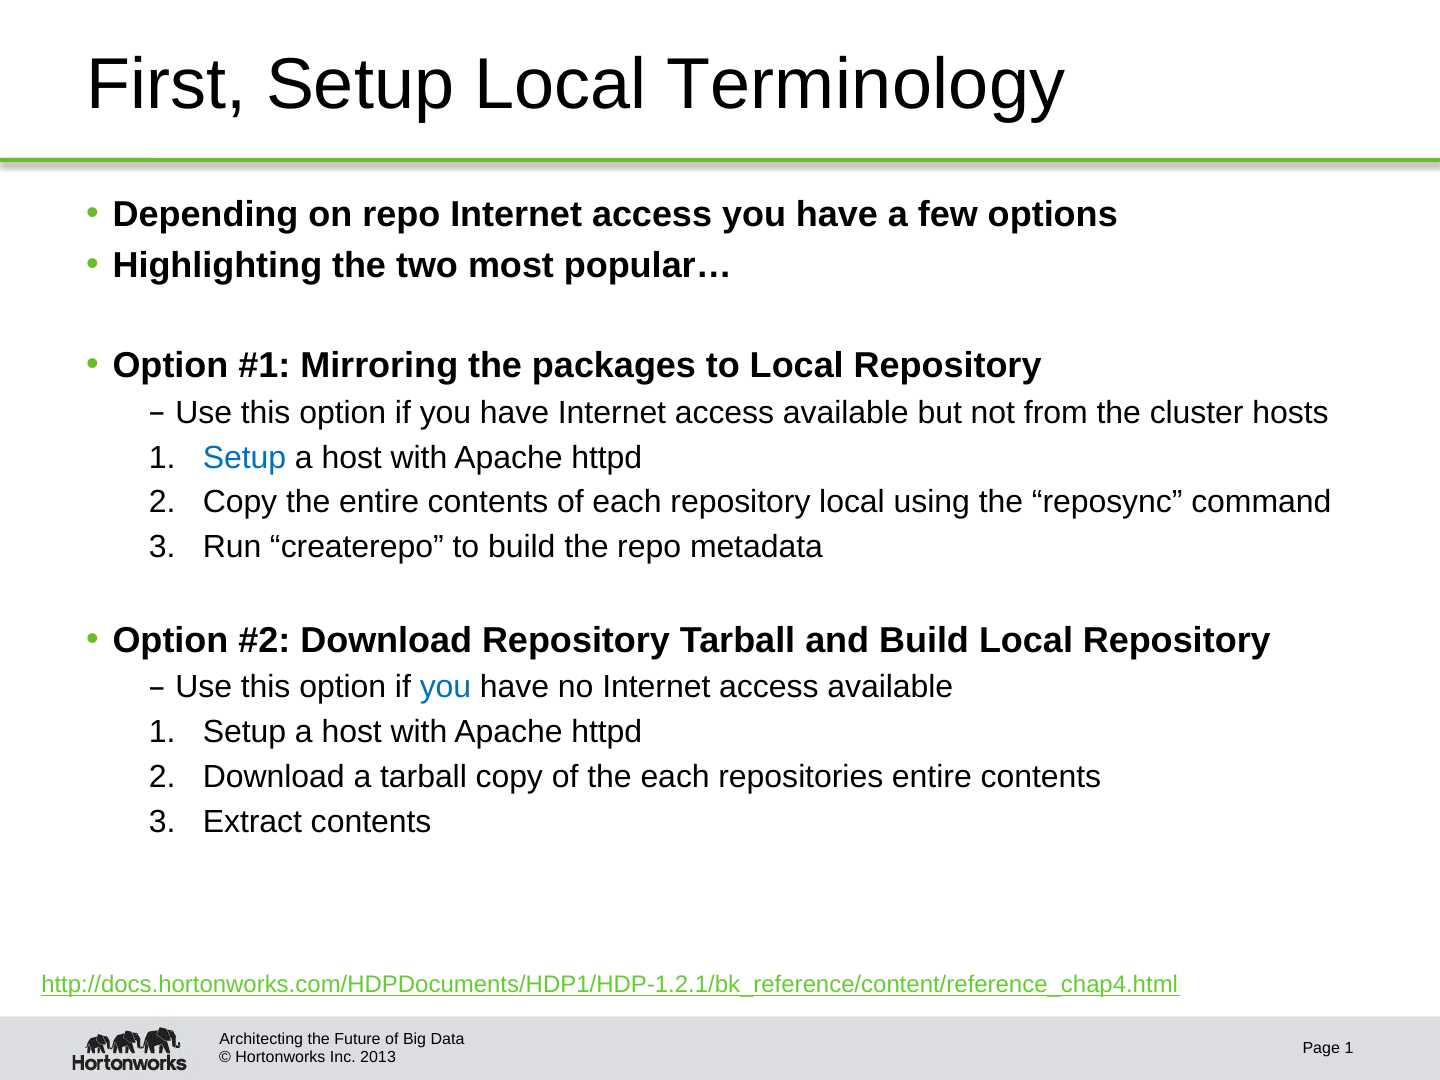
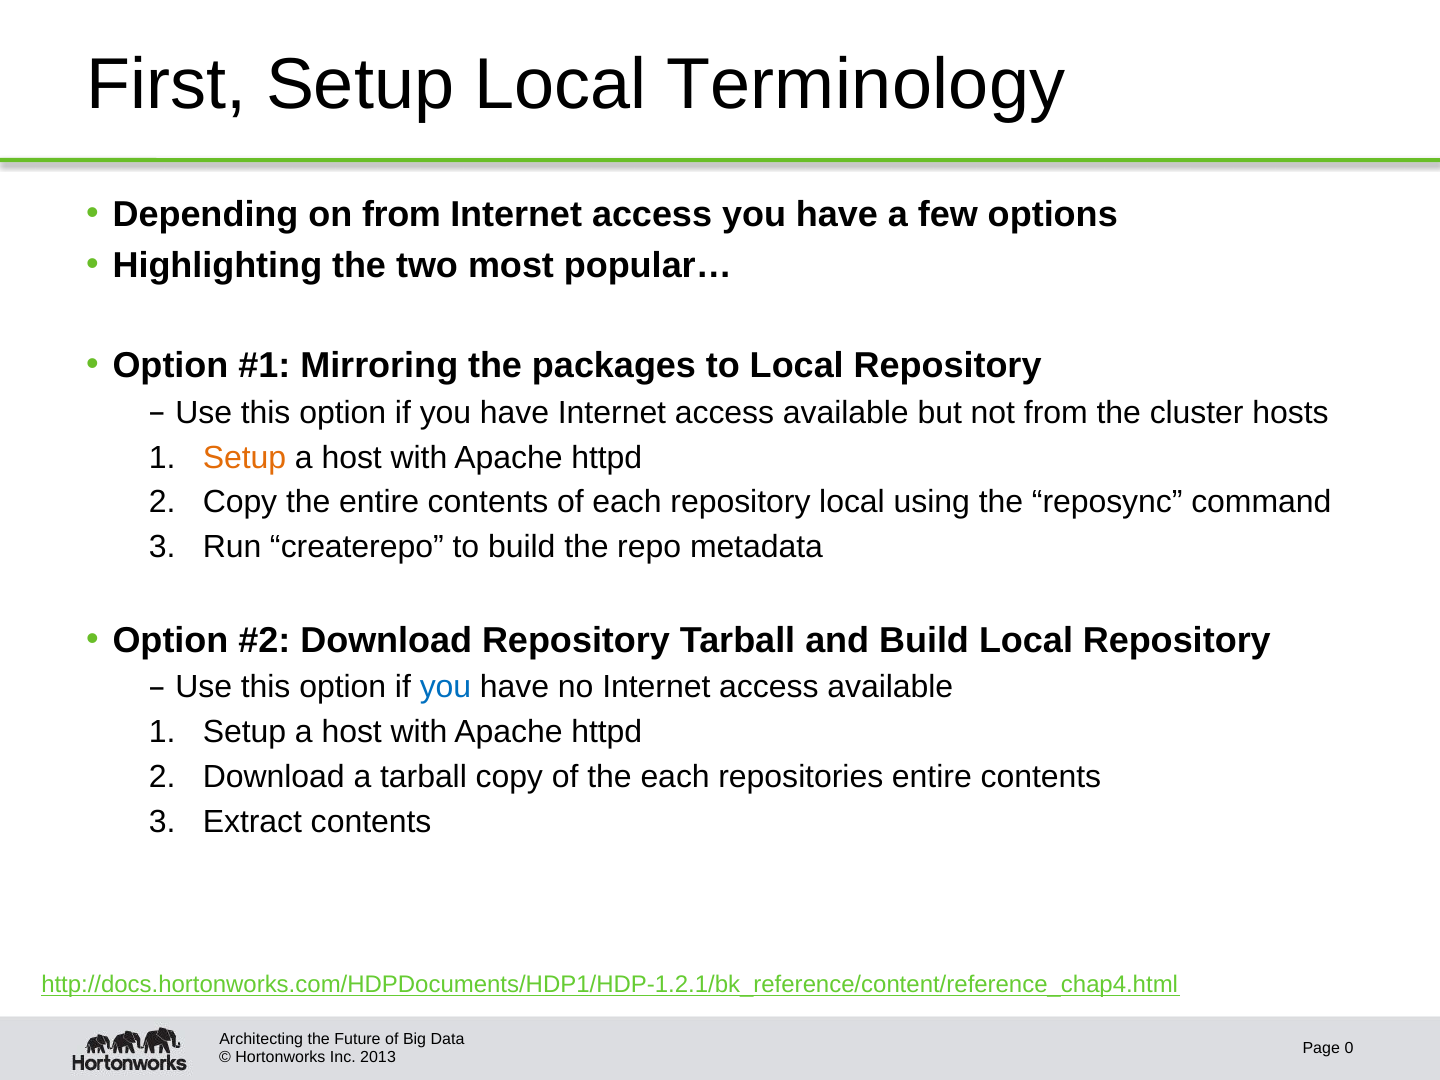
on repo: repo -> from (401, 215)
Setup colour: blue -> orange (245, 458)
Page 1: 1 -> 0 (1349, 1048)
